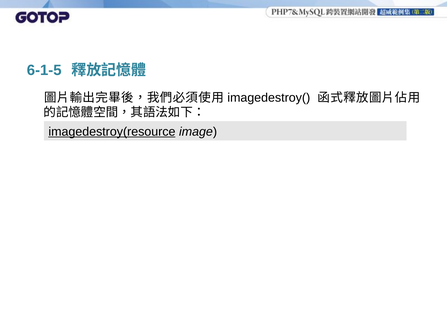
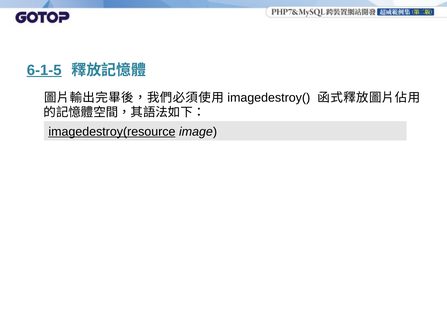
6-1-5 underline: none -> present (44, 70)
